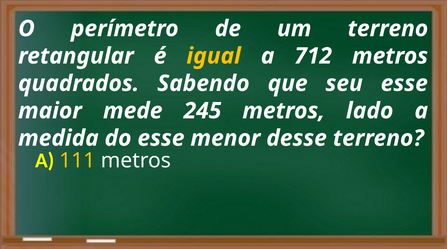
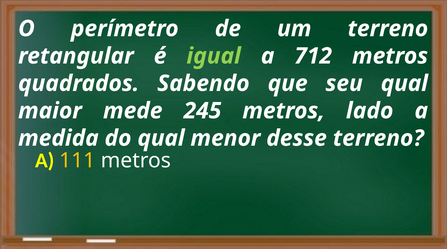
igual colour: yellow -> light green (214, 56)
seu esse: esse -> qual (404, 83)
do esse: esse -> qual (161, 138)
